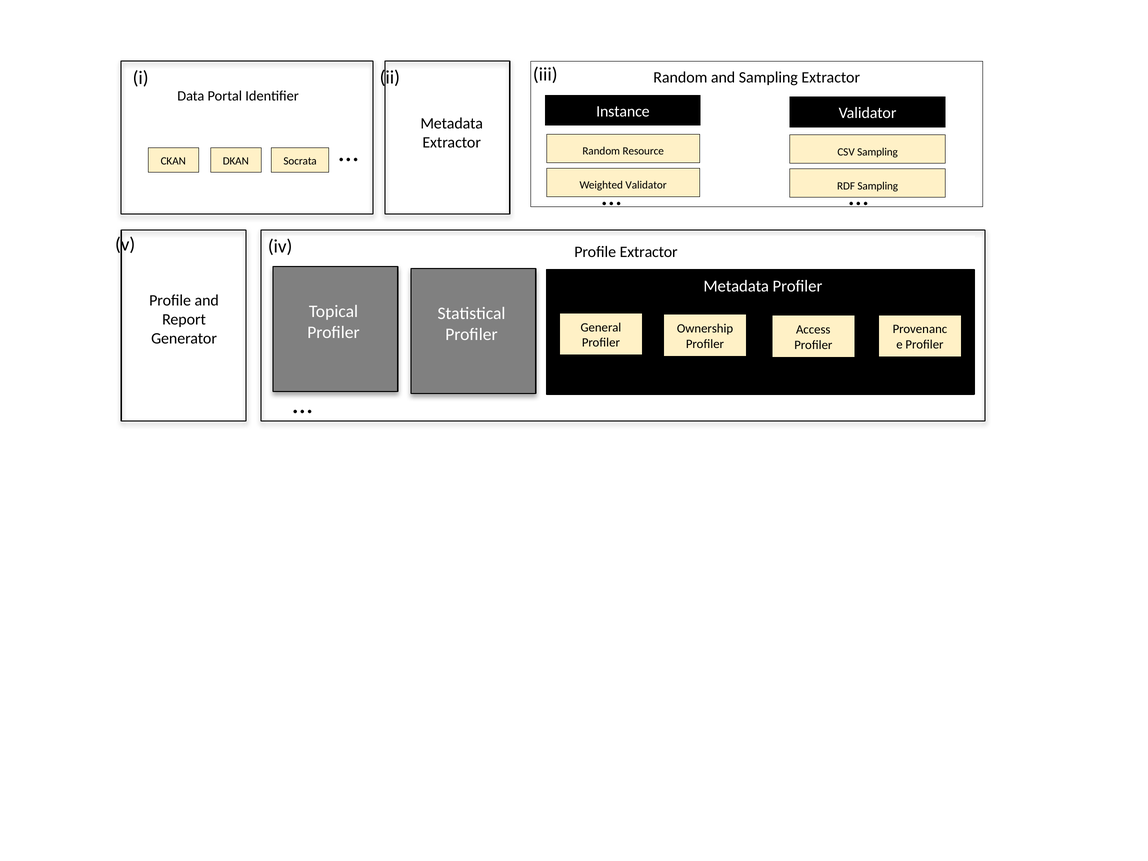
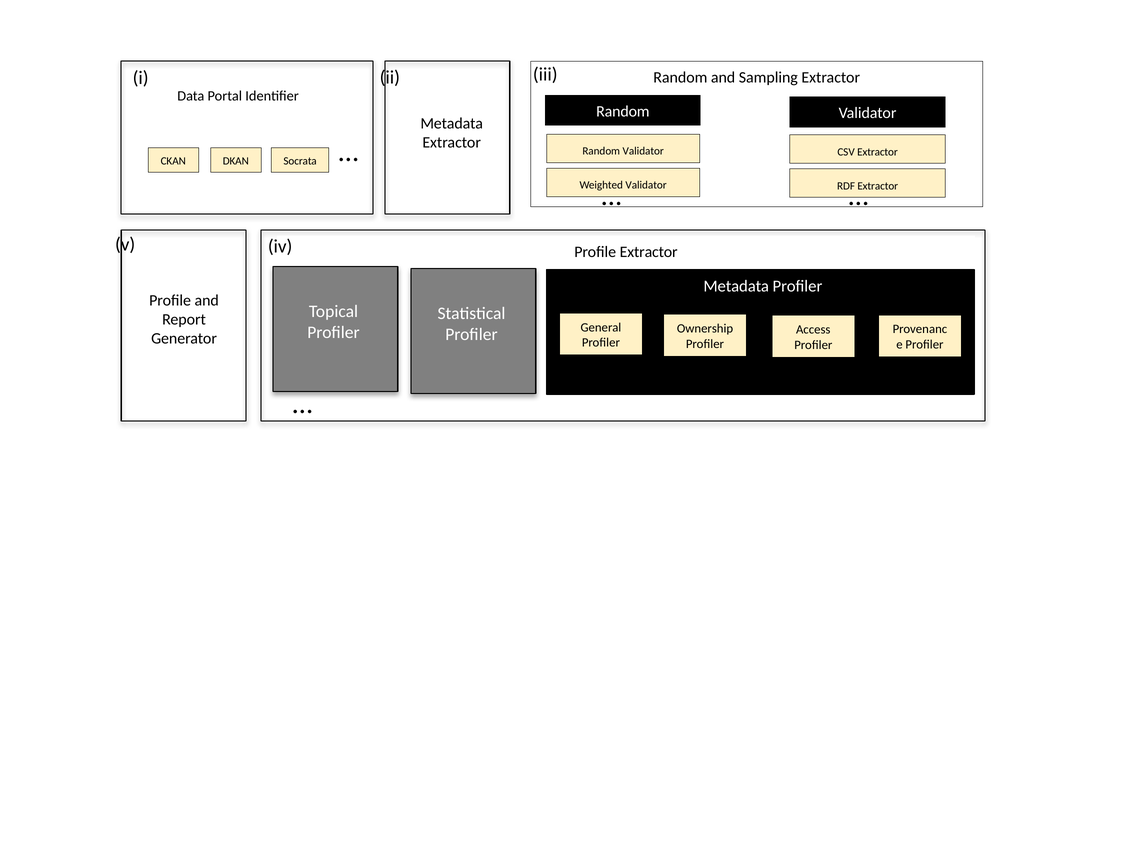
Instance: Instance -> Random (623, 111)
Random Resource: Resource -> Validator (643, 151)
CSV Sampling: Sampling -> Extractor (877, 152)
RDF Sampling: Sampling -> Extractor (878, 186)
